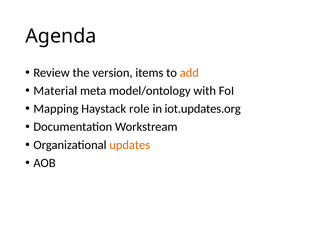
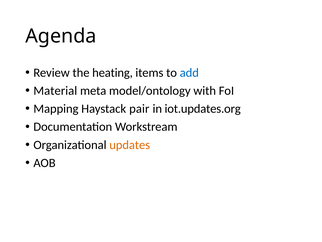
version: version -> heating (113, 73)
add colour: orange -> blue (189, 73)
role: role -> pair (139, 109)
